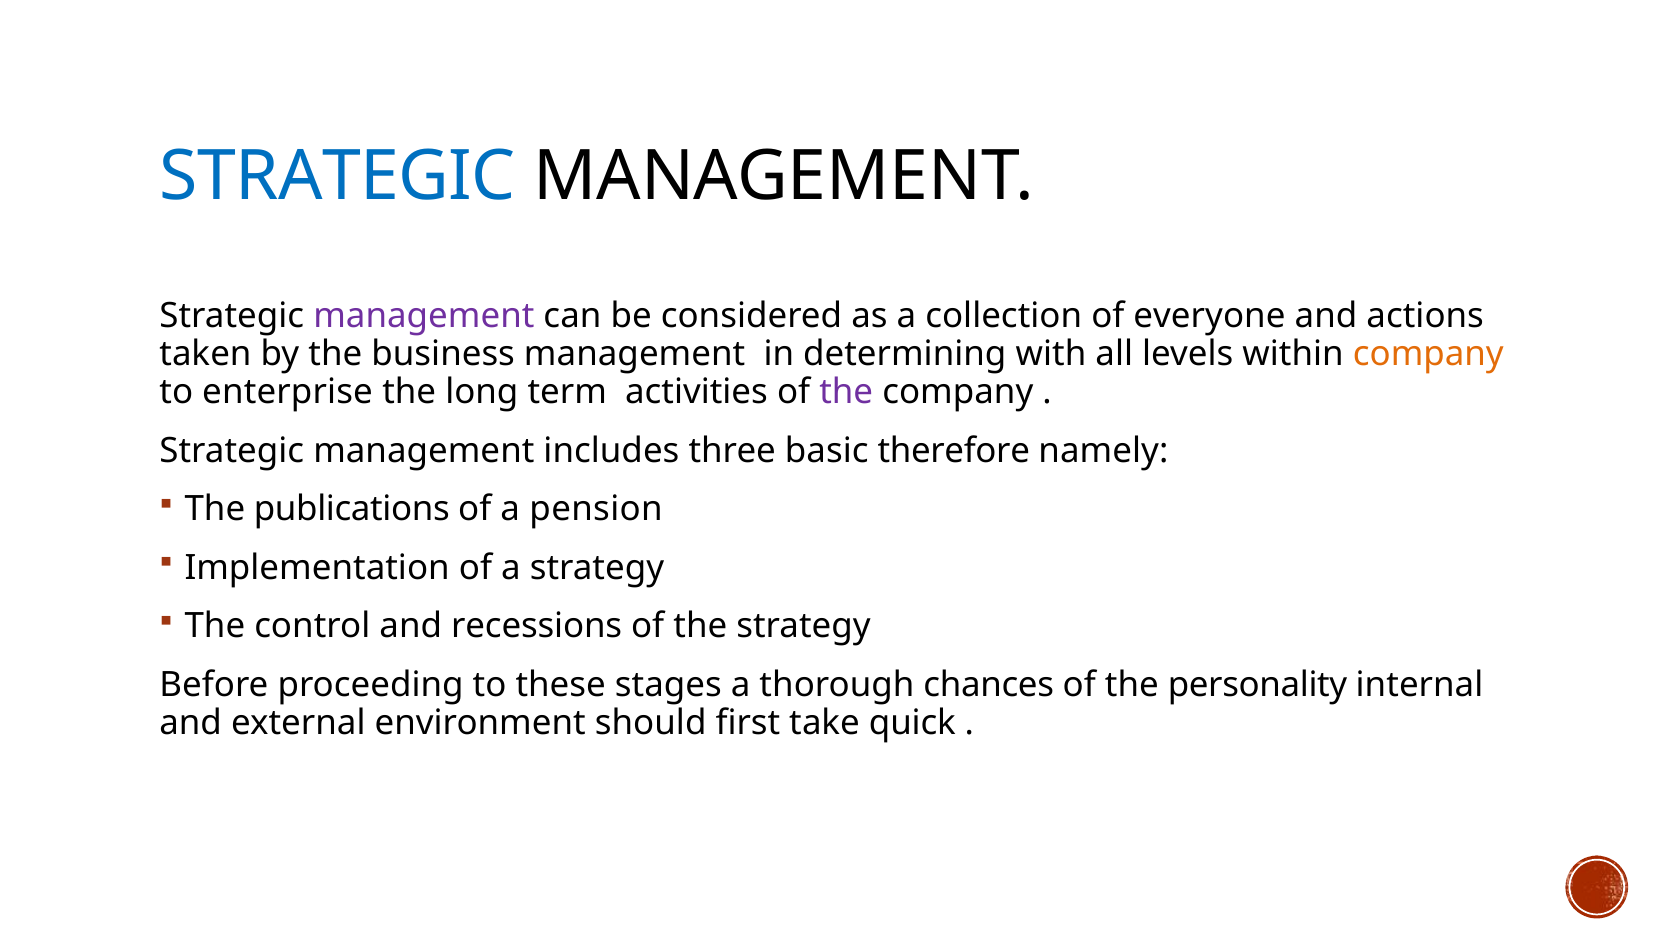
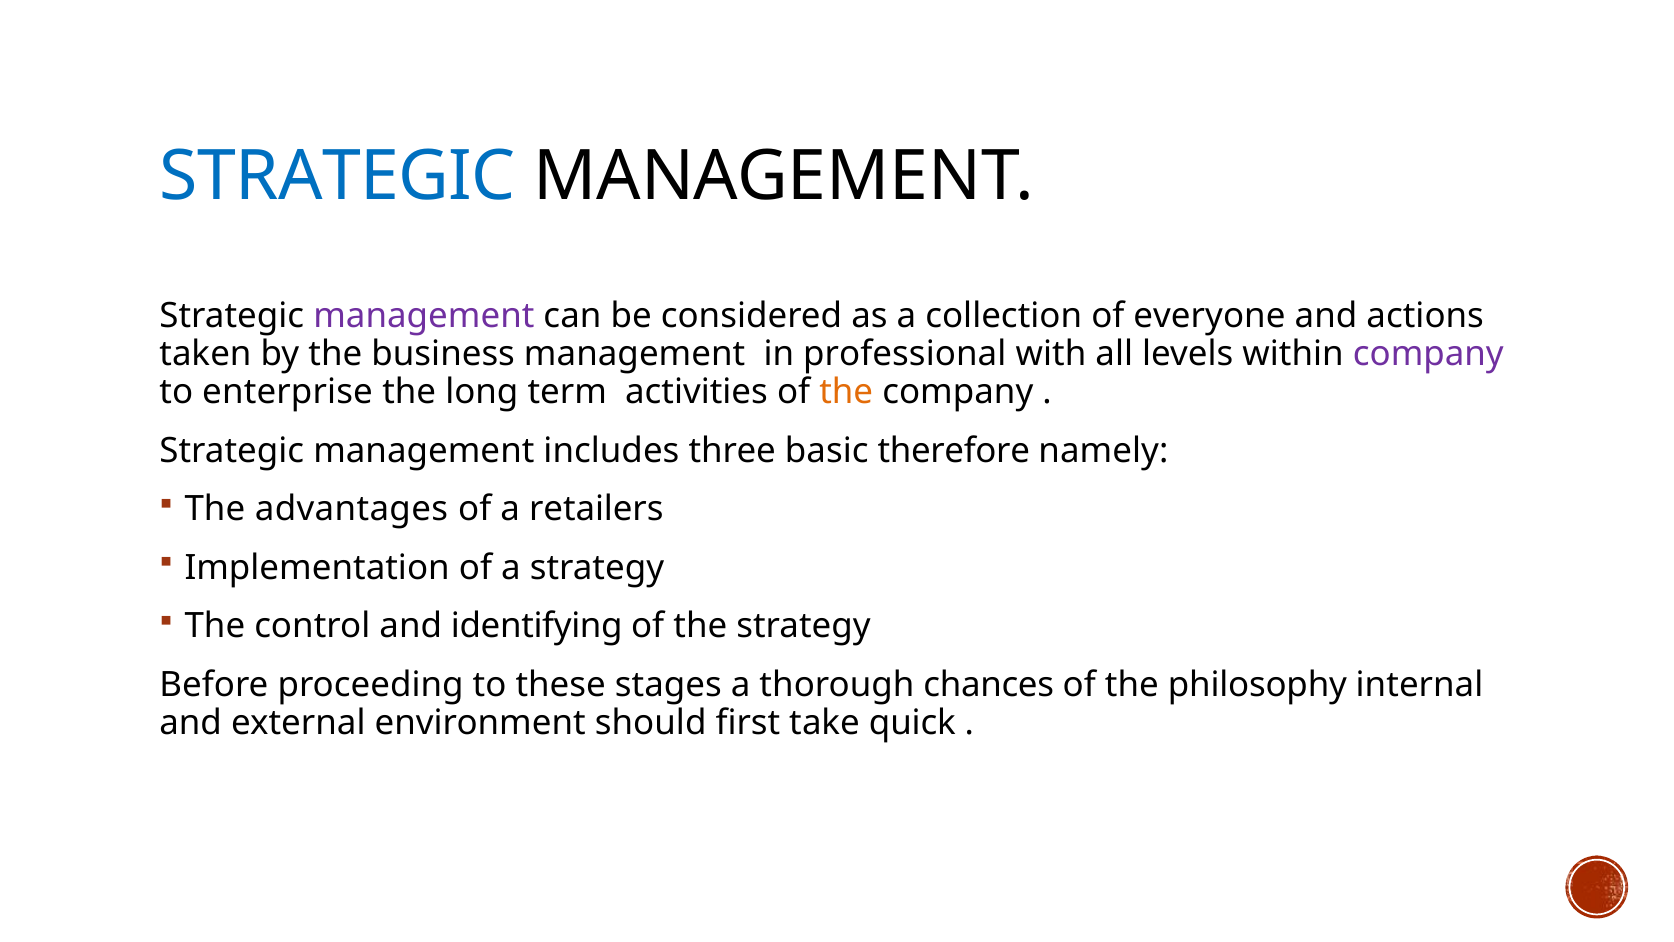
determining: determining -> professional (905, 354)
company colour: orange -> purple (1428, 354)
the colour: purple -> orange (846, 392)
publications: publications -> advantages (351, 509)
pension: pension -> retailers (596, 509)
recessions: recessions -> identifying (537, 626)
personality: personality -> philosophy (1257, 685)
